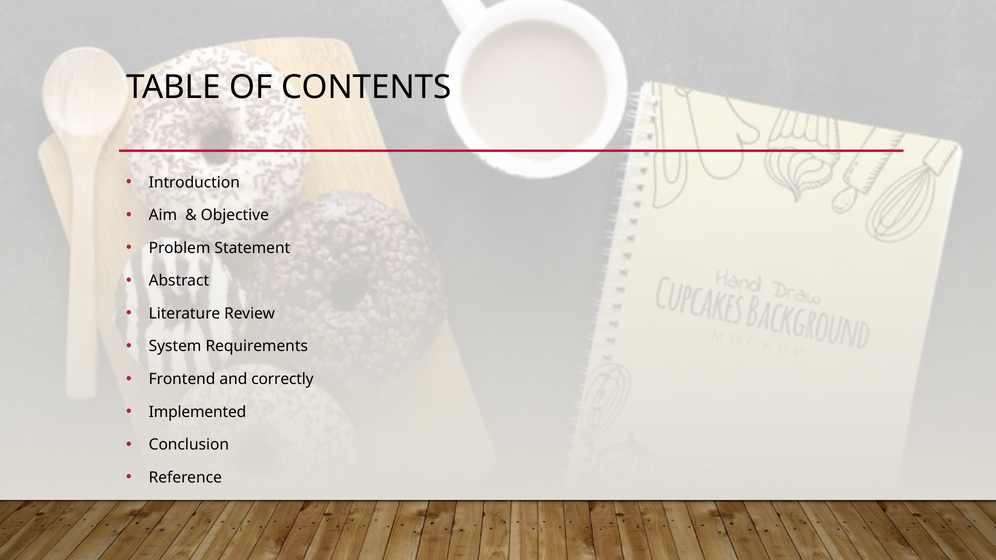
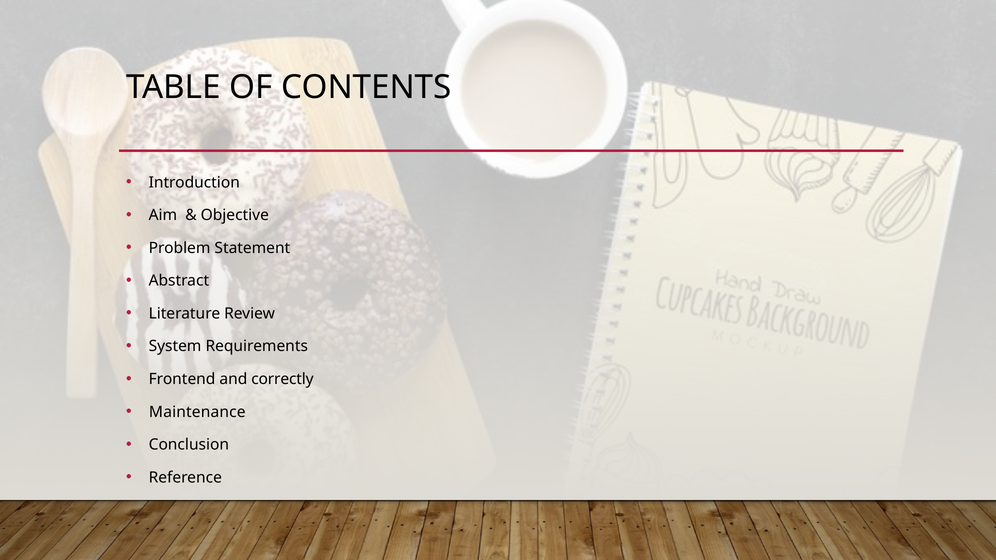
Implemented: Implemented -> Maintenance (197, 412)
